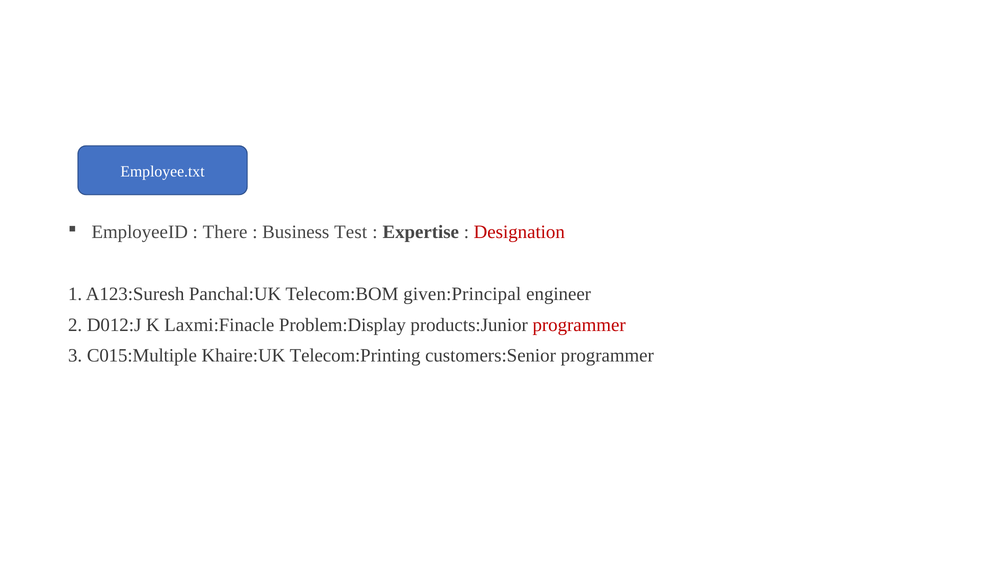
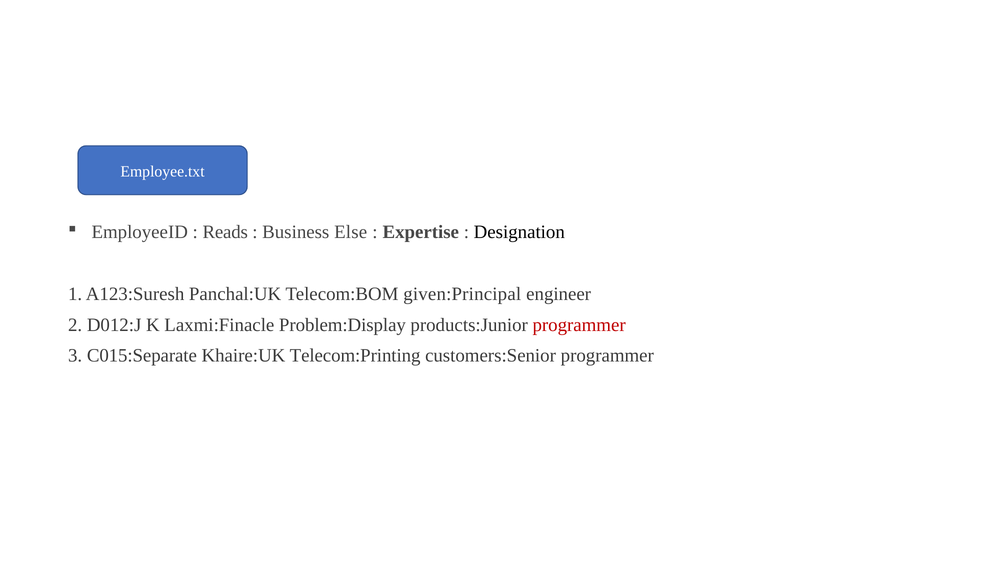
There: There -> Reads (225, 232)
Test: Test -> Else (351, 232)
Designation colour: red -> black (519, 232)
C015:Multiple: C015:Multiple -> C015:Separate (142, 356)
